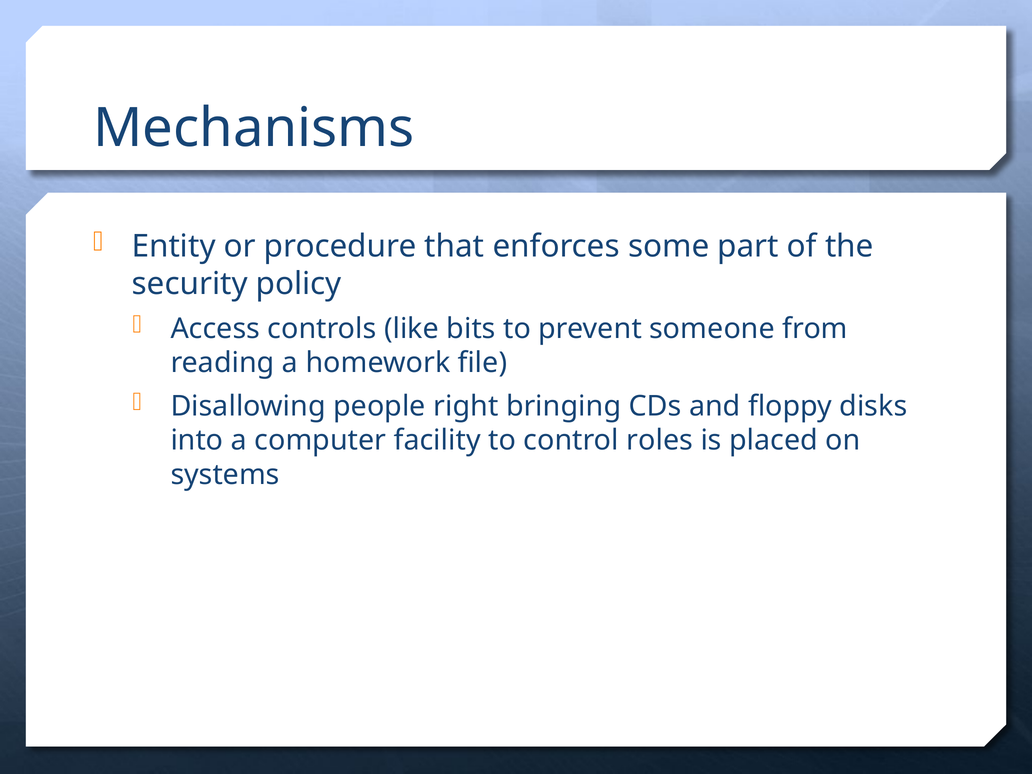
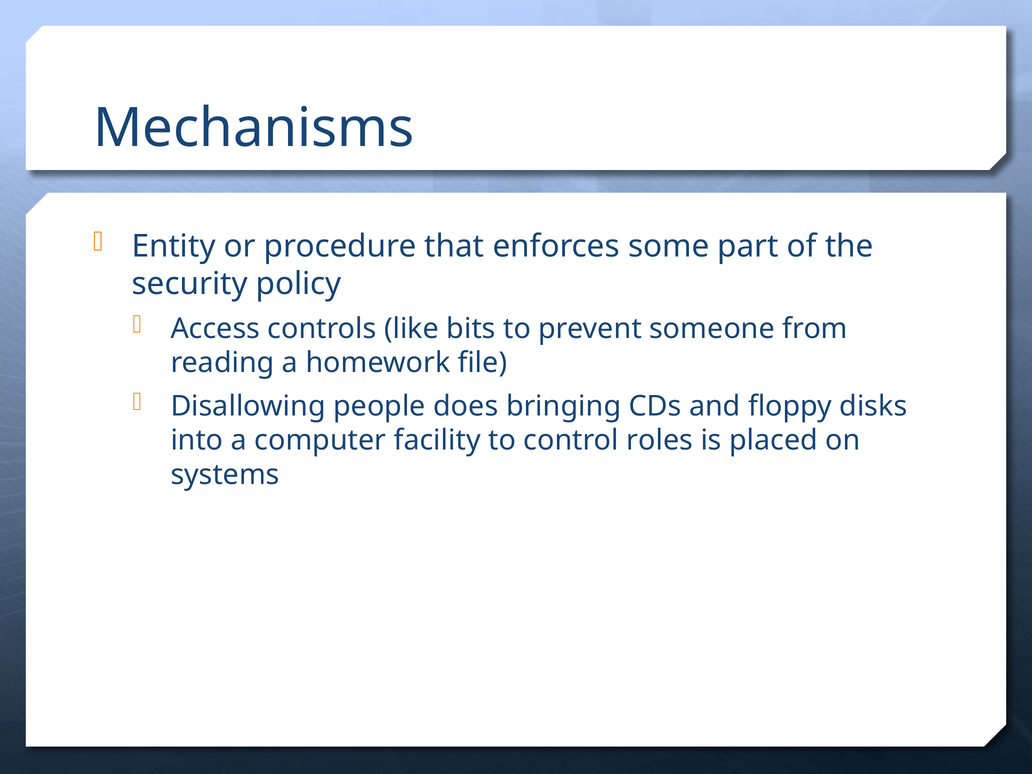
right: right -> does (466, 406)
